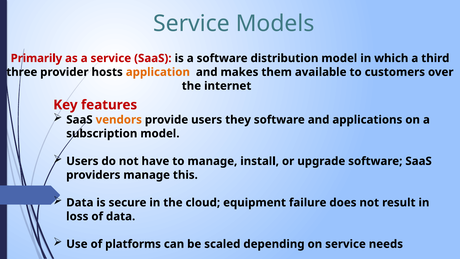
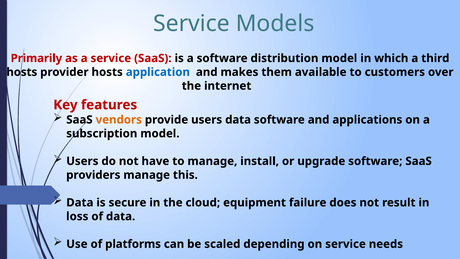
three: three -> hosts (22, 72)
application colour: orange -> blue (158, 72)
users they: they -> data (238, 120)
